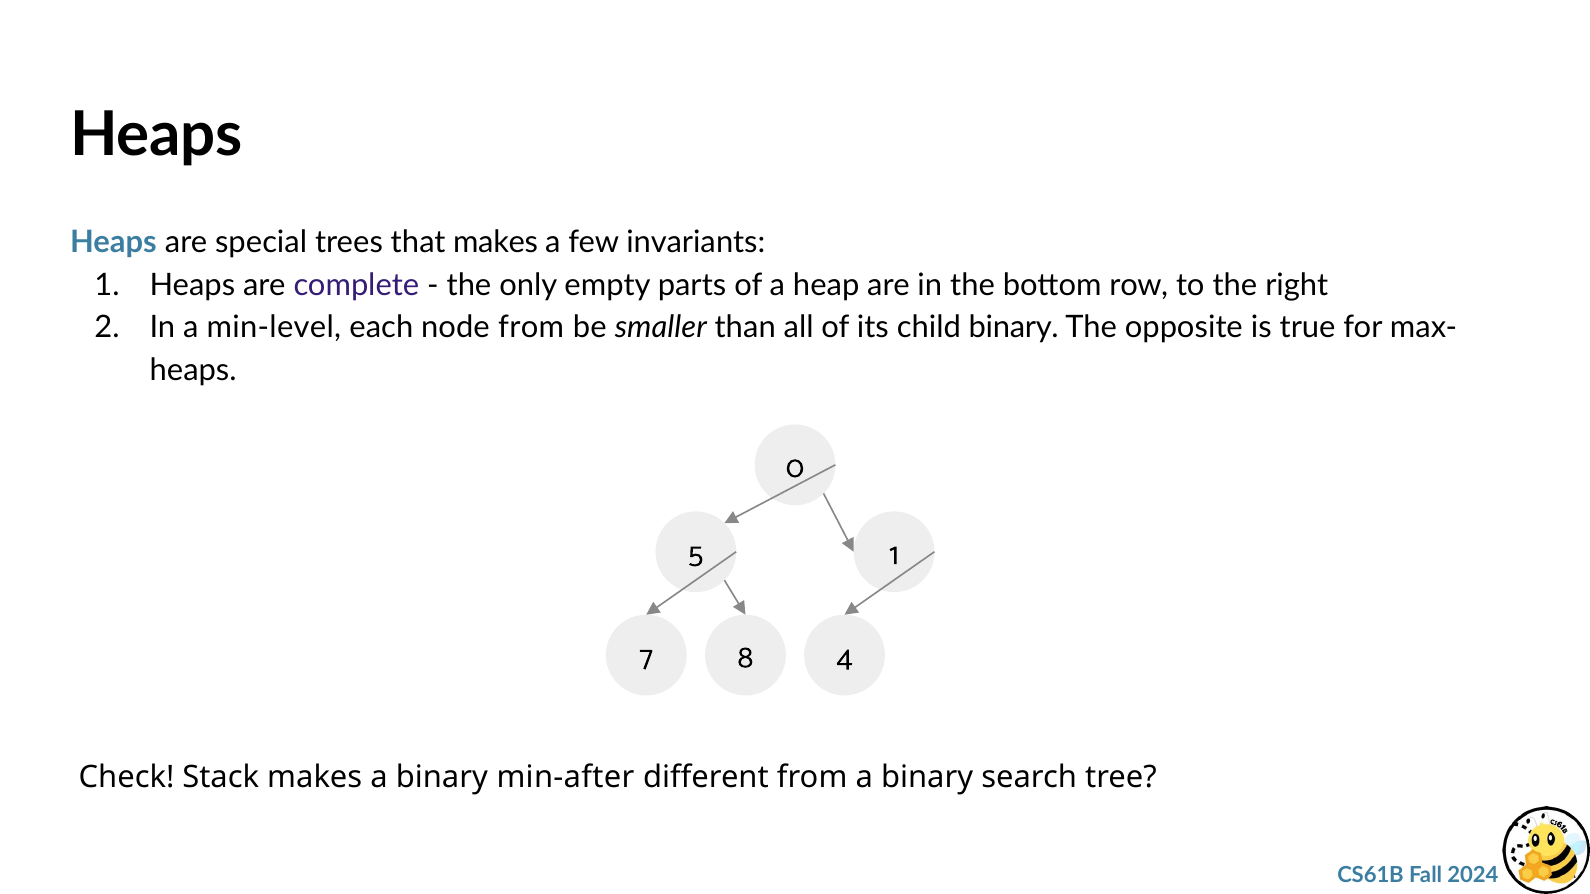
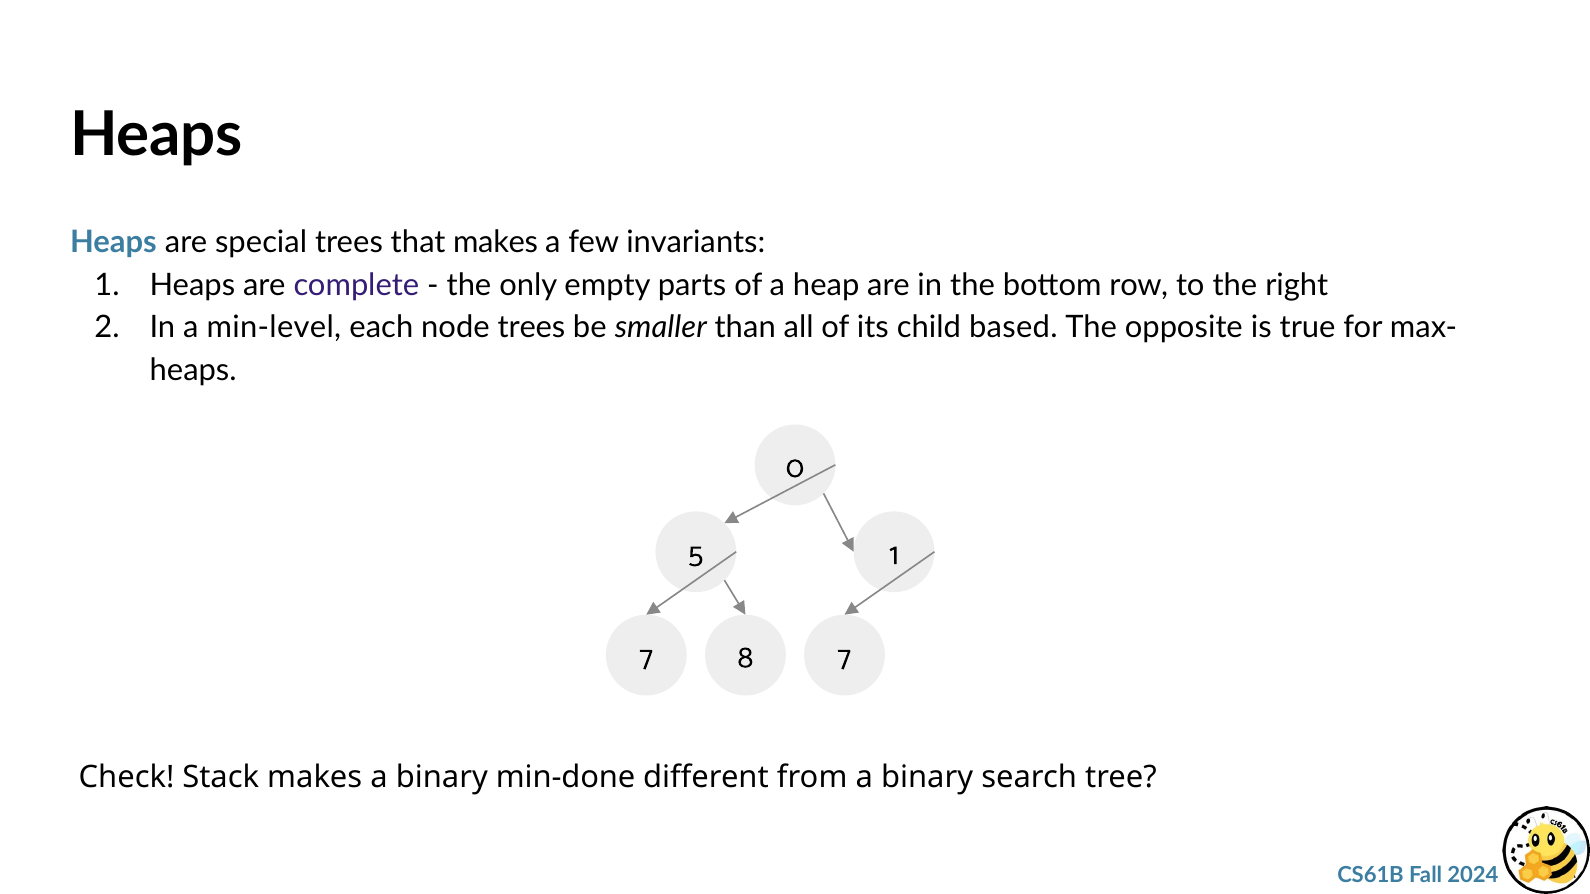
node from: from -> trees (531, 328)
child binary: binary -> based (1013, 328)
8 4: 4 -> 7 (844, 657)
min-after: min-after -> min-done (566, 778)
